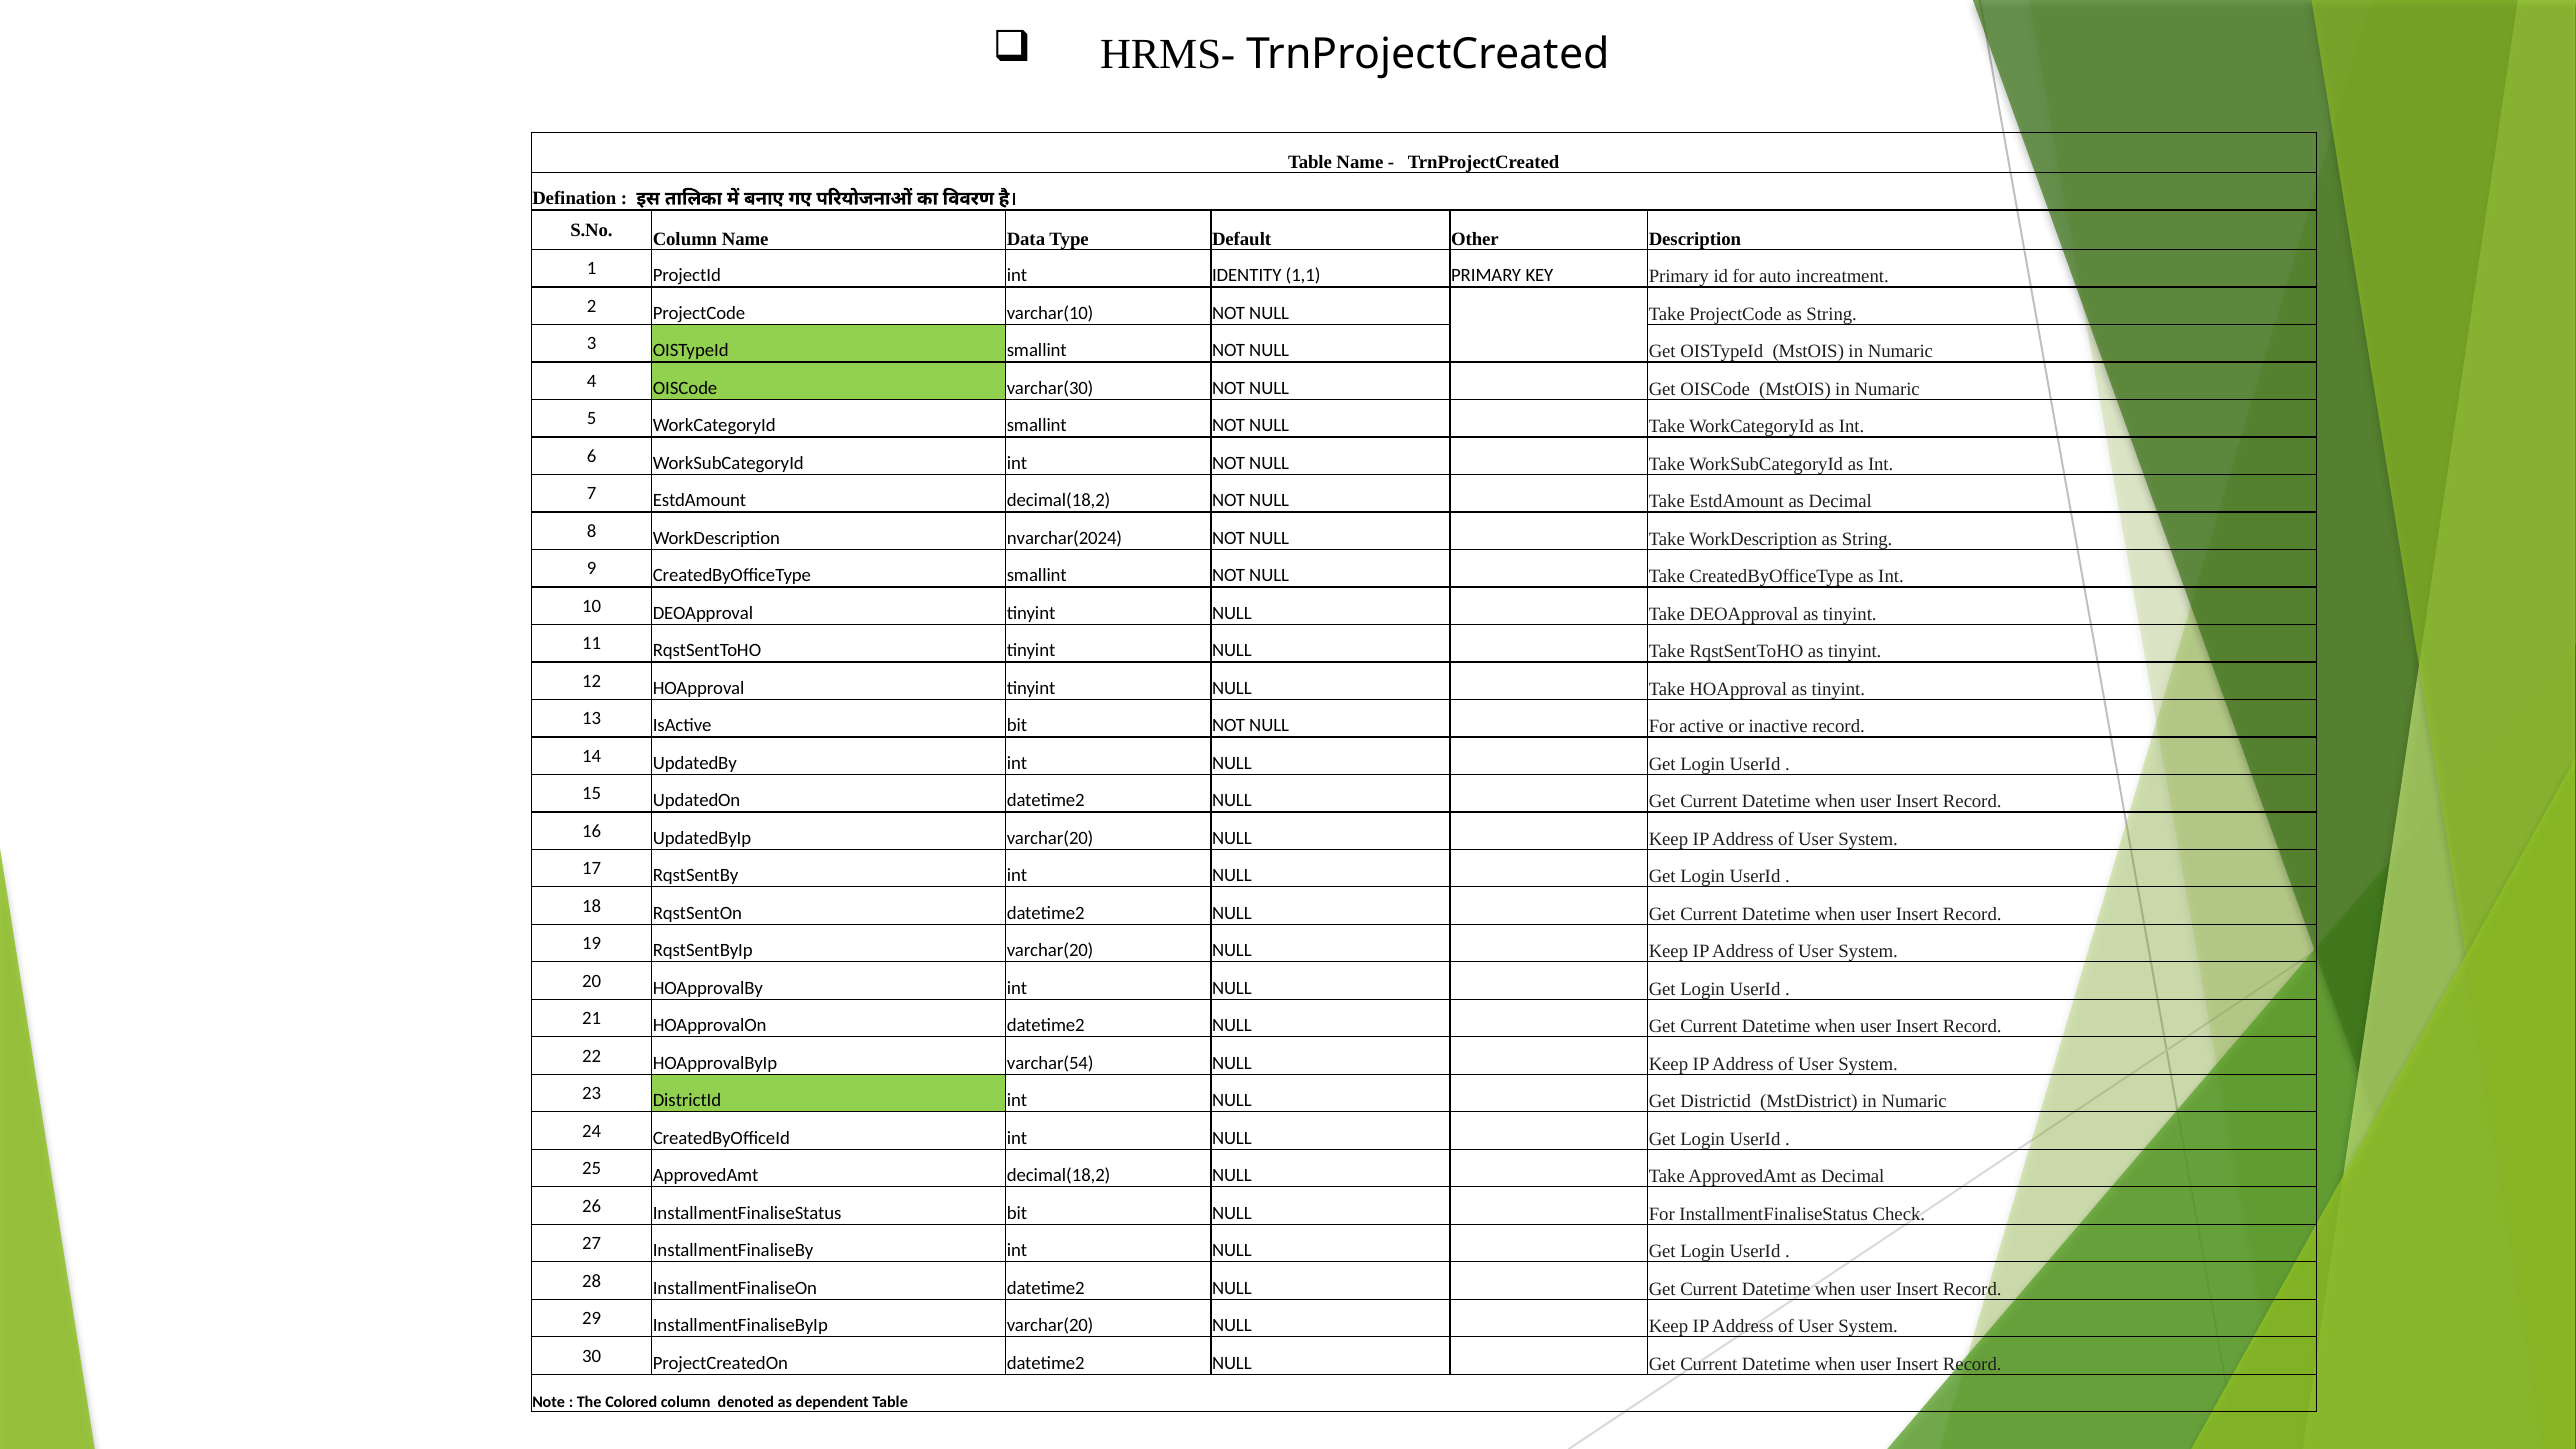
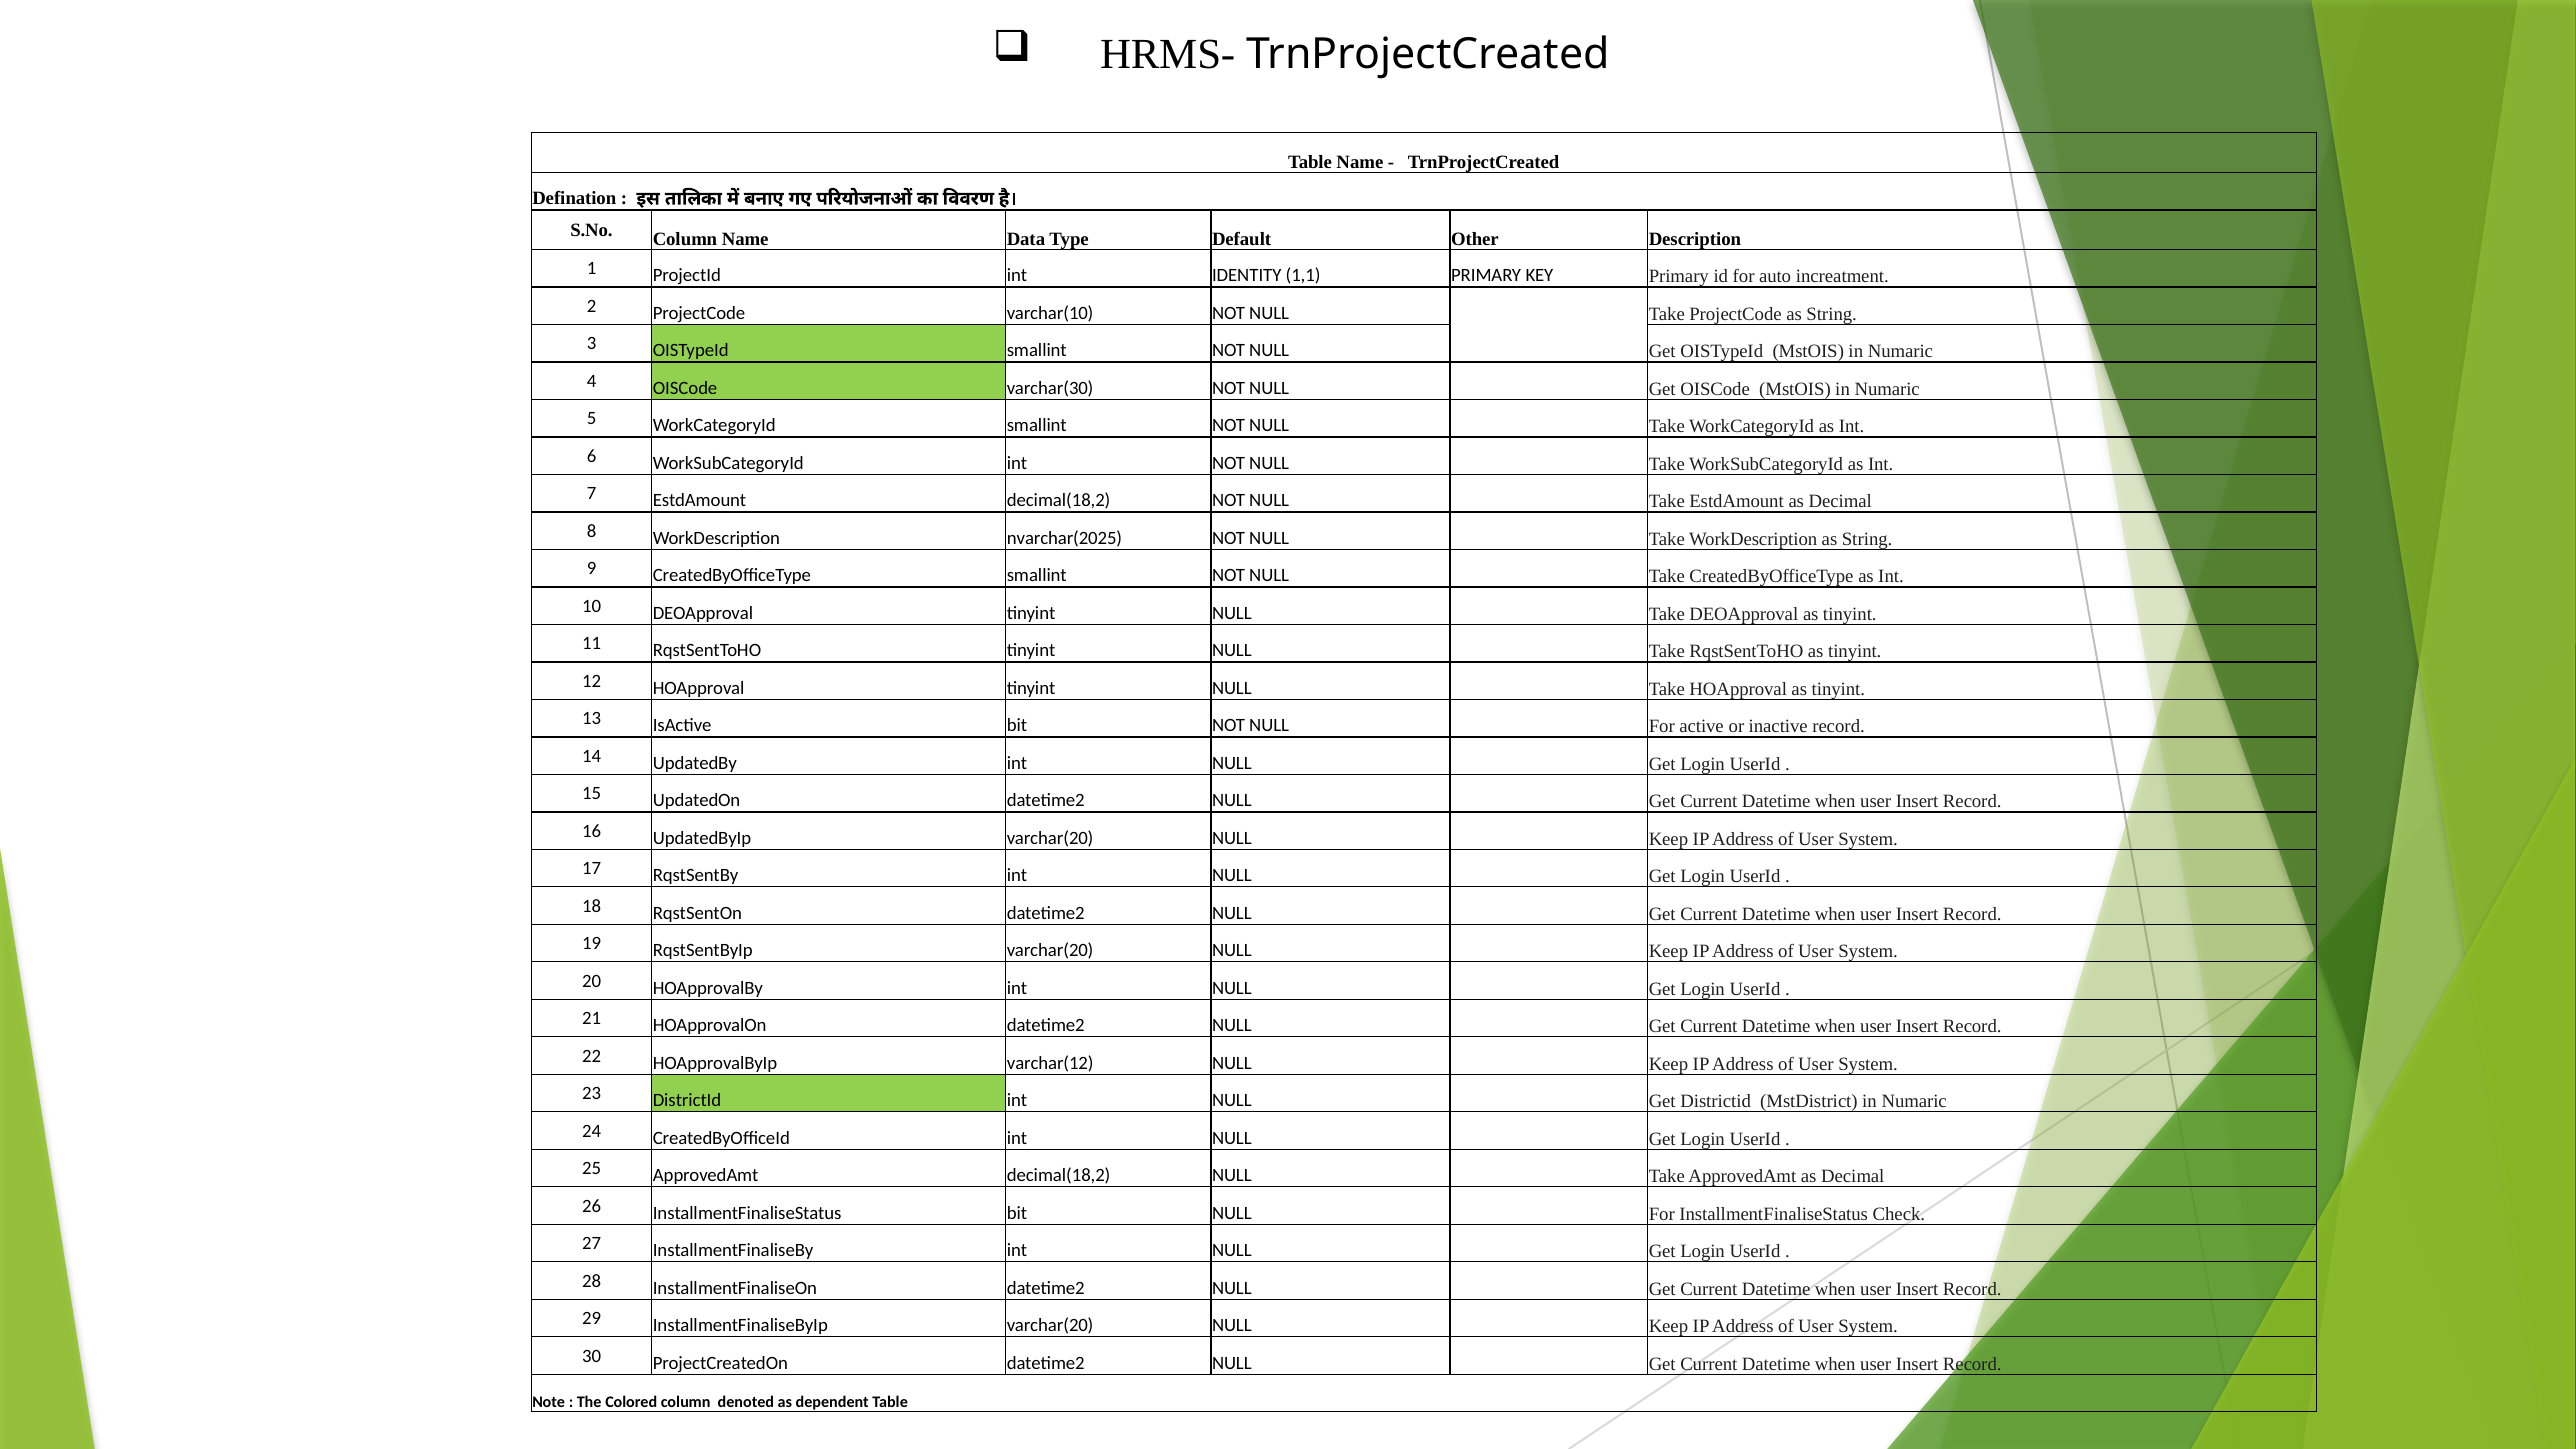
nvarchar(2024: nvarchar(2024 -> nvarchar(2025 (1065, 538)
varchar(54: varchar(54 -> varchar(12 (1050, 1063)
